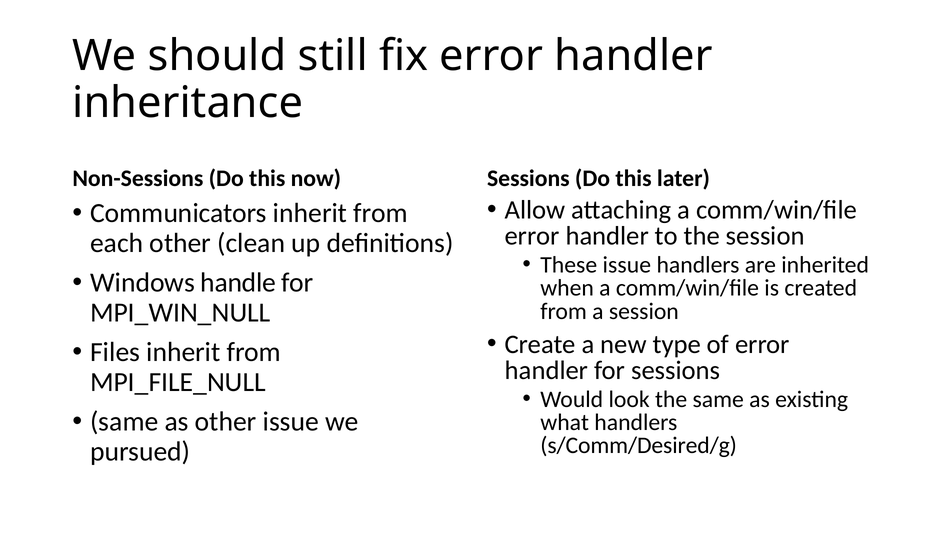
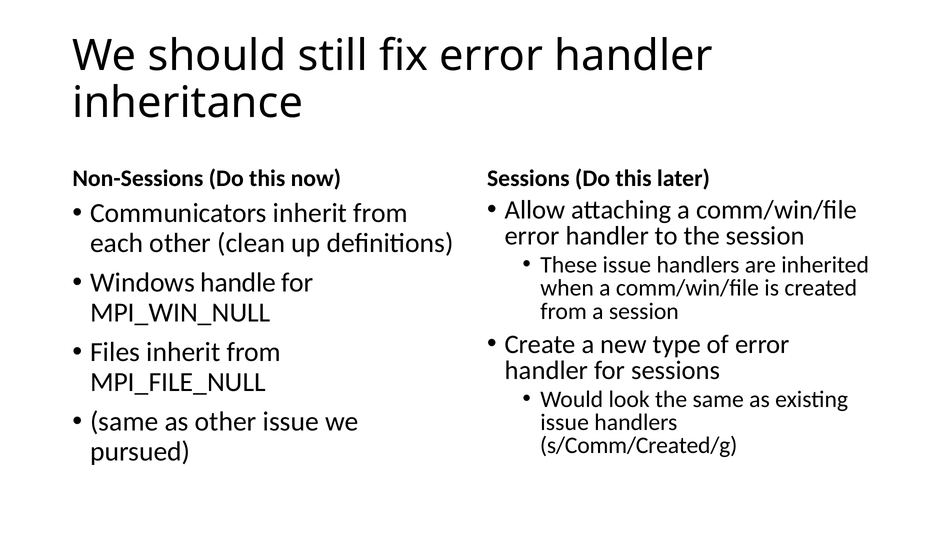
what: what -> issue (565, 423)
s/Comm/Desired/g: s/Comm/Desired/g -> s/Comm/Created/g (639, 446)
